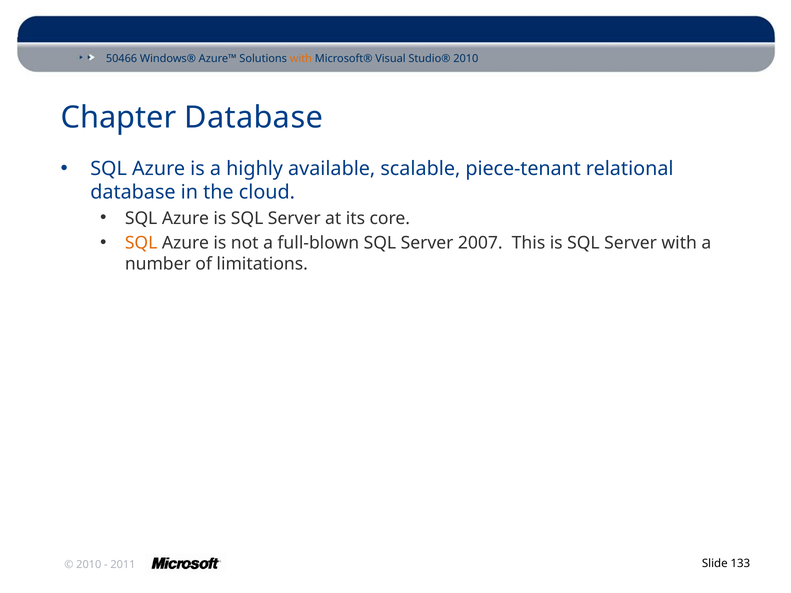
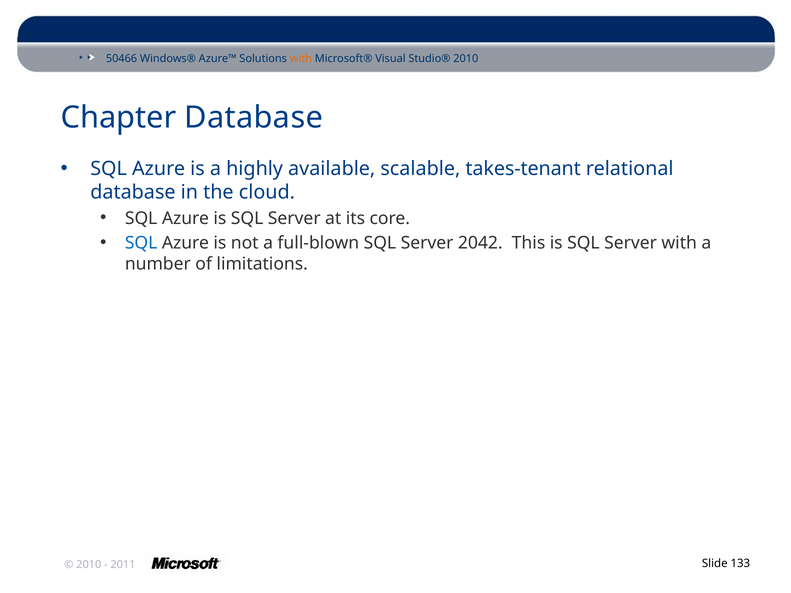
piece-tenant: piece-tenant -> takes-tenant (523, 169)
SQL colour: orange -> blue (141, 243)
2007: 2007 -> 2042 (480, 243)
